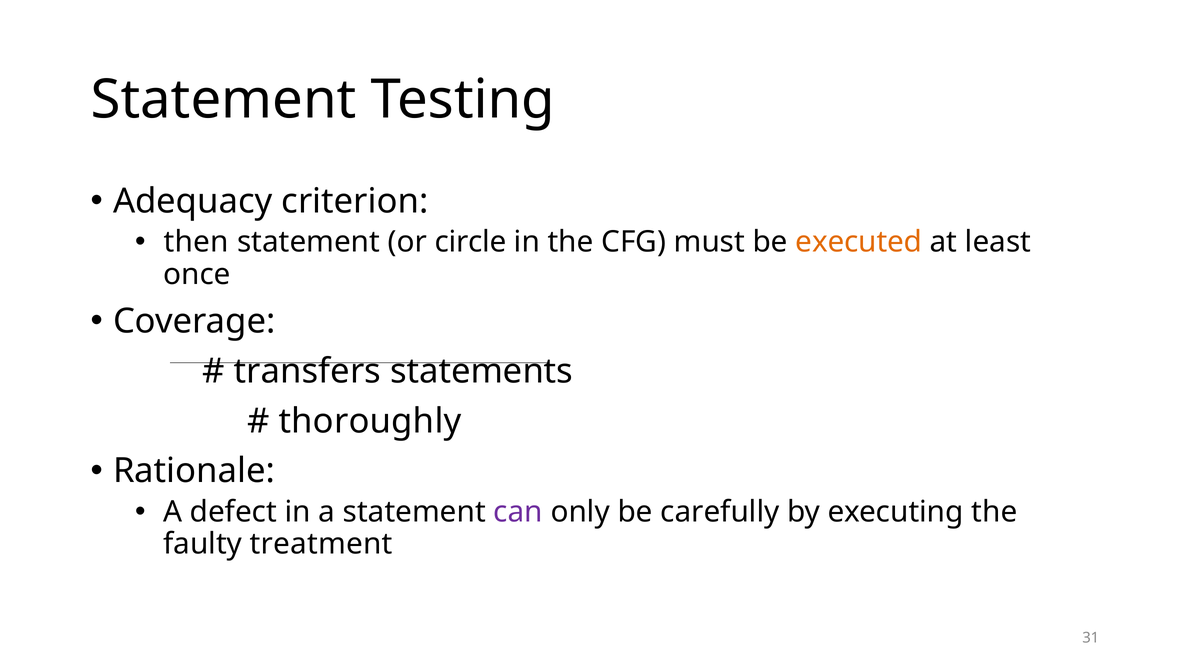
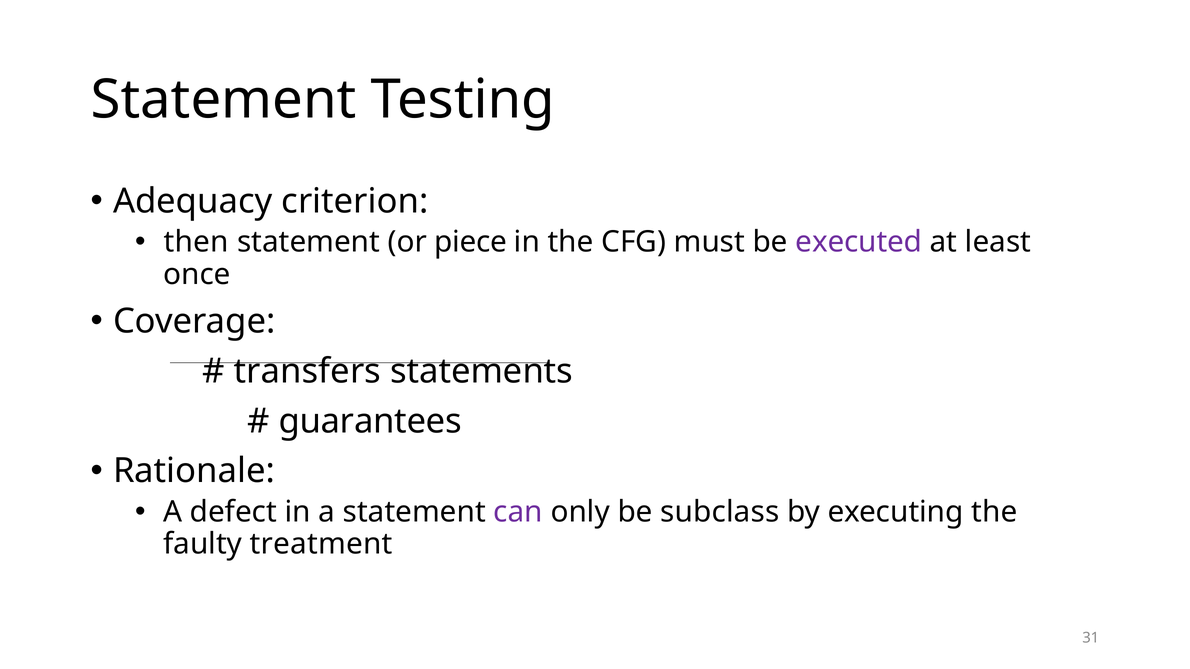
circle: circle -> piece (471, 242)
executed colour: orange -> purple (859, 242)
thoroughly: thoroughly -> guarantees (370, 421)
carefully: carefully -> subclass (720, 512)
